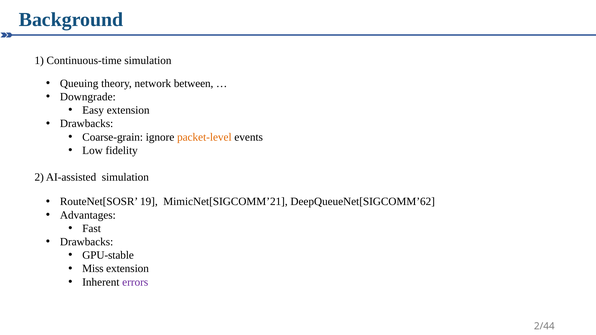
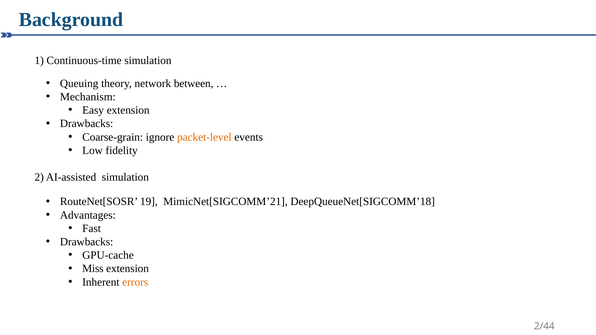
Downgrade: Downgrade -> Mechanism (88, 97)
DeepQueueNet[SIGCOMM’62: DeepQueueNet[SIGCOMM’62 -> DeepQueueNet[SIGCOMM’18 (363, 202)
GPU-stable: GPU-stable -> GPU-cache (108, 255)
errors colour: purple -> orange (135, 282)
